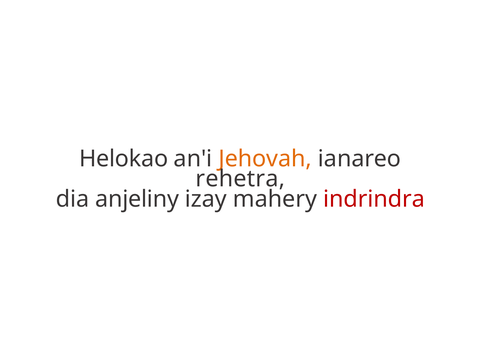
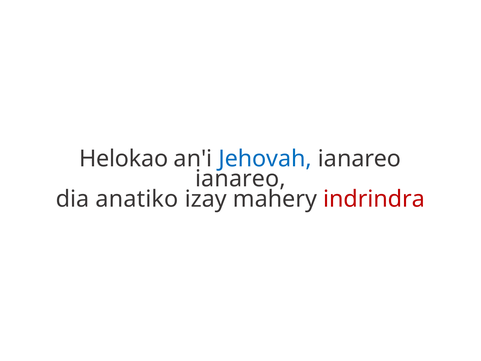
Jehovah colour: orange -> blue (265, 159)
rehetra: rehetra -> ianareo (240, 179)
anjeliny: anjeliny -> anatiko (137, 199)
